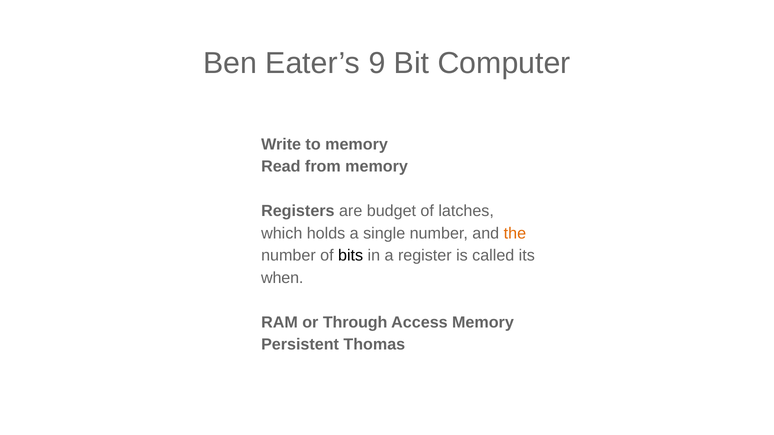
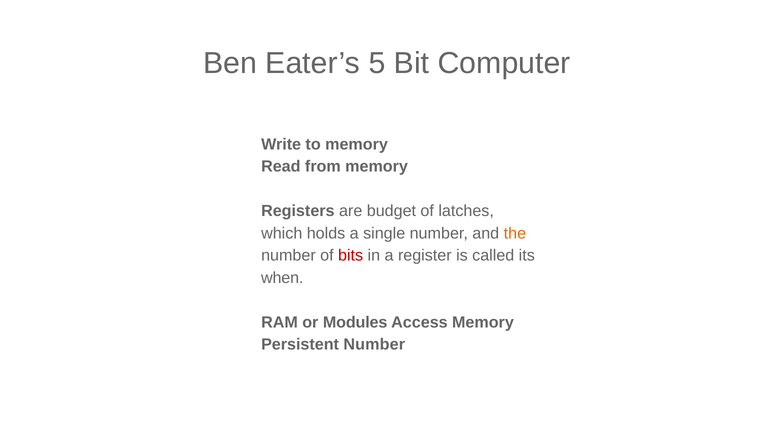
9: 9 -> 5 (377, 63)
bits colour: black -> red (351, 256)
Through: Through -> Modules (355, 323)
Persistent Thomas: Thomas -> Number (374, 345)
